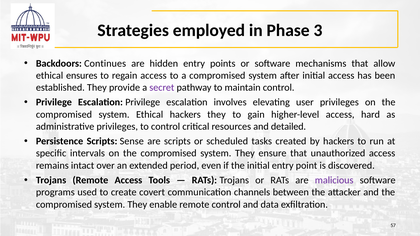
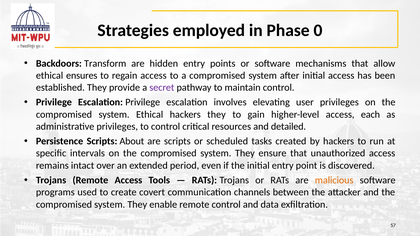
3: 3 -> 0 (318, 30)
Continues: Continues -> Transform (105, 63)
hard: hard -> each (371, 115)
Sense: Sense -> About (132, 141)
malicious colour: purple -> orange (334, 180)
